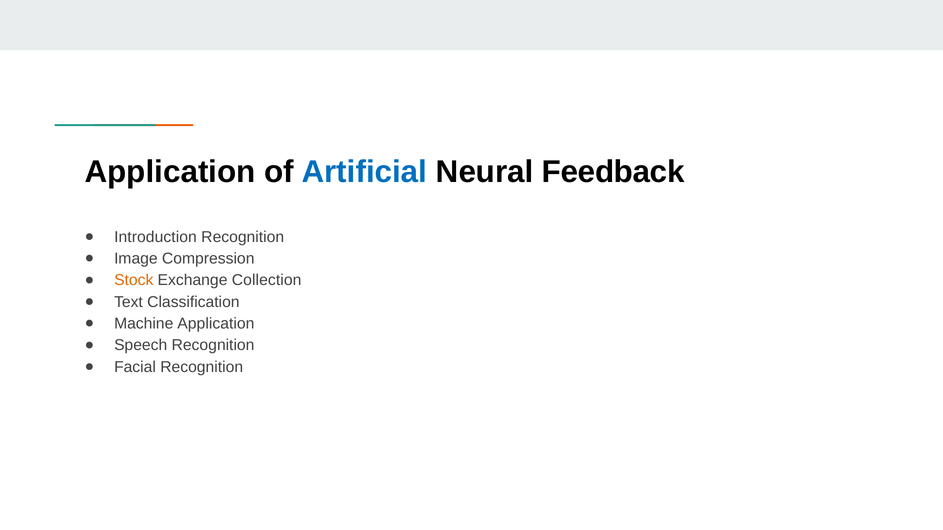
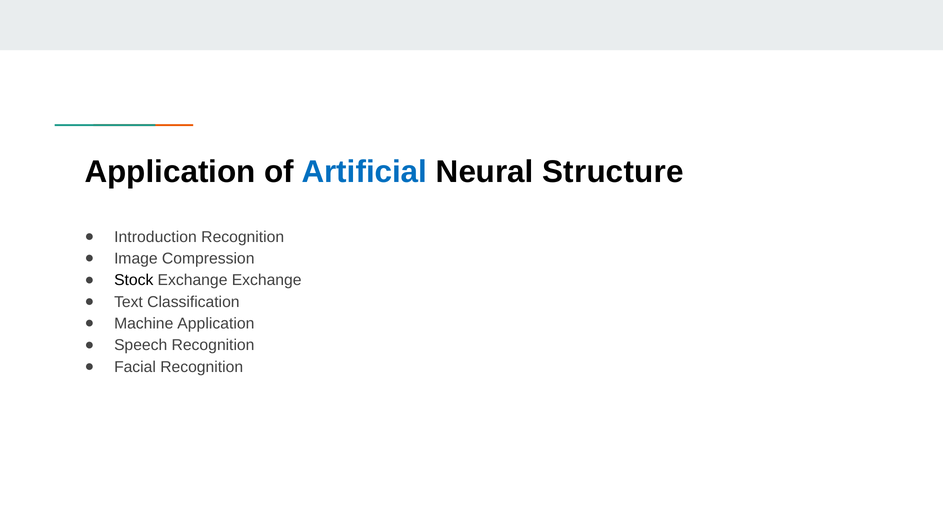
Feedback: Feedback -> Structure (613, 172)
Stock colour: orange -> black (134, 281)
Exchange Collection: Collection -> Exchange (267, 281)
